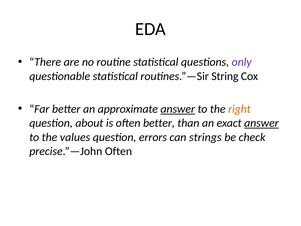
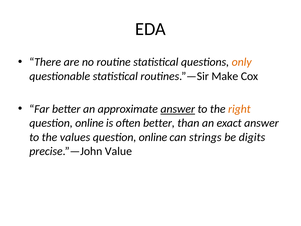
only colour: purple -> orange (242, 62)
String: String -> Make (225, 76)
about: about -> online (89, 123)
answer underline: present -> none (261, 123)
errors: errors -> online (153, 137)
check: check -> digits (252, 137)
precise.”—John Often: Often -> Value (118, 151)
